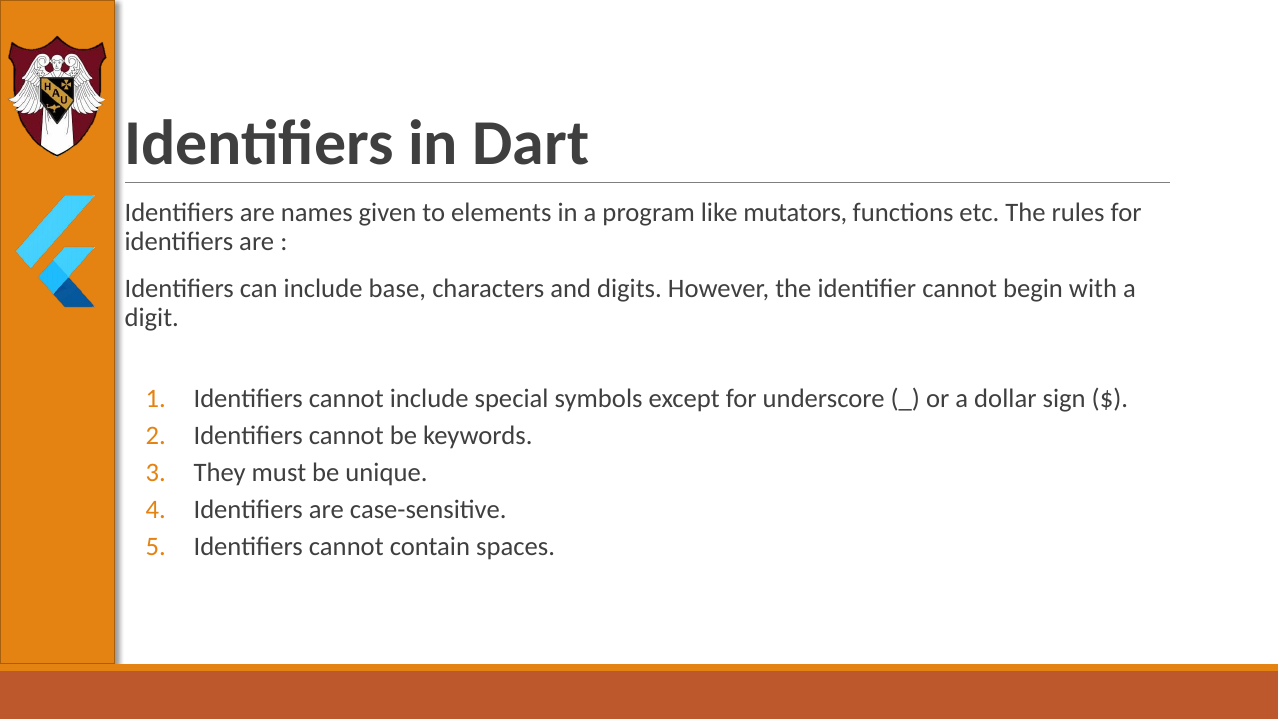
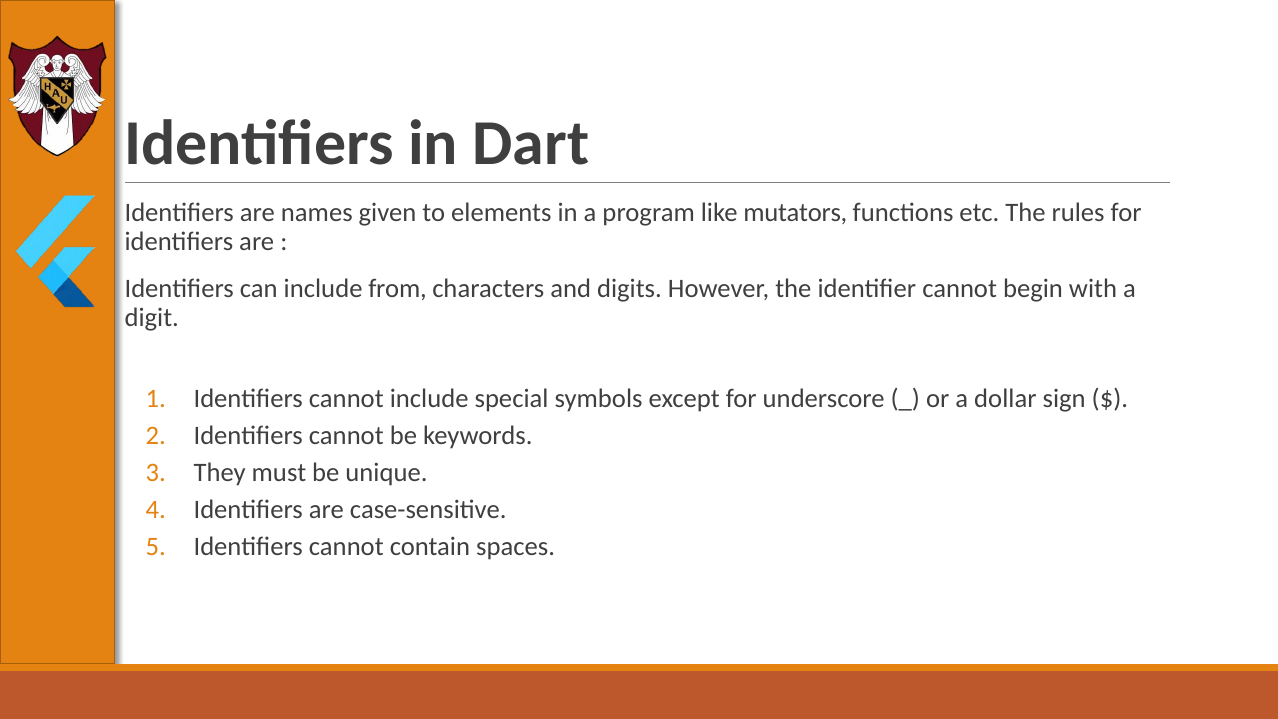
base: base -> from (398, 289)
